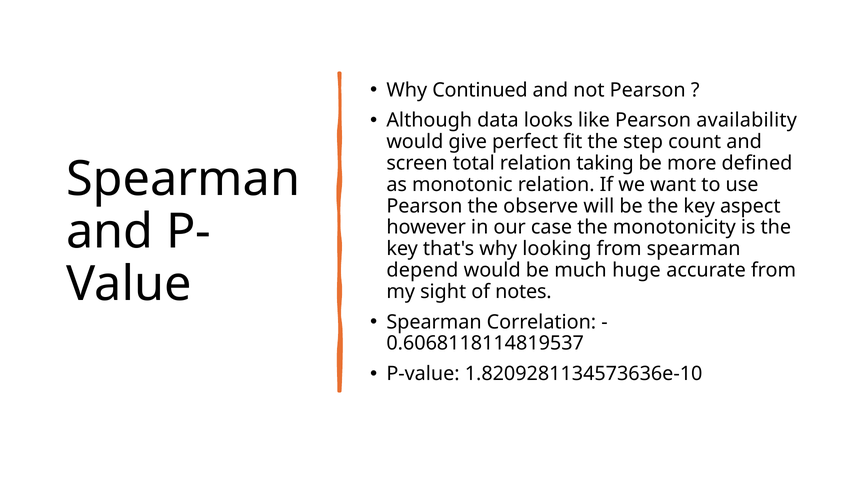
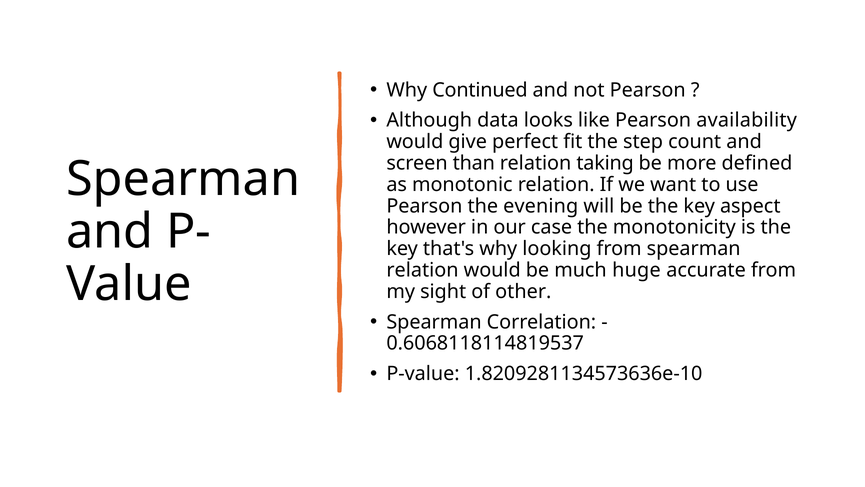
total: total -> than (474, 163)
observe: observe -> evening (541, 206)
depend: depend -> relation (422, 270)
notes: notes -> other (523, 291)
